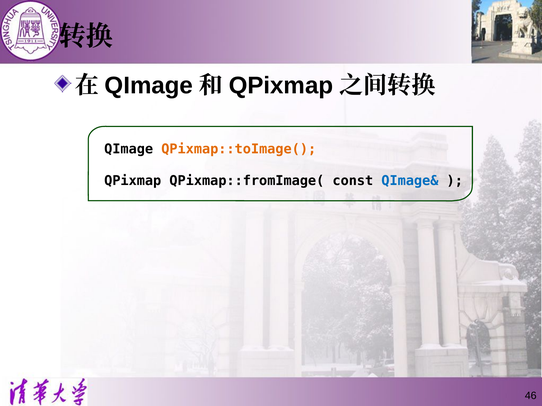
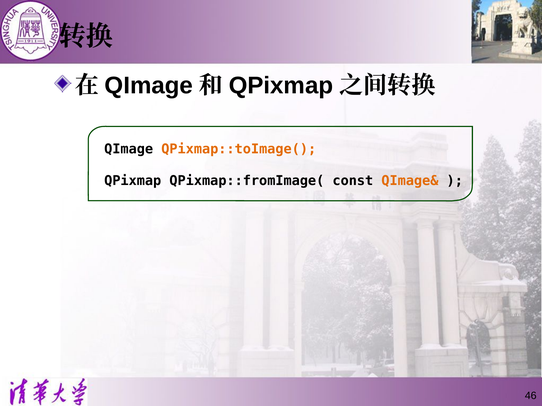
QImage& colour: blue -> orange (410, 181)
